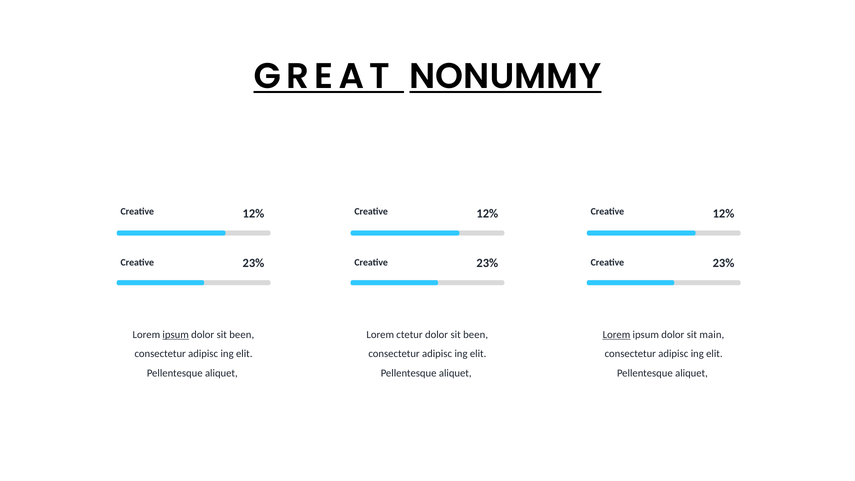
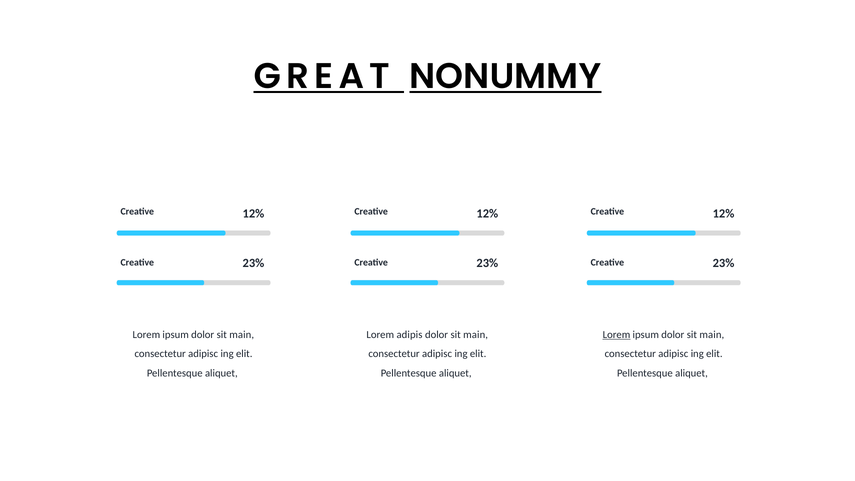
ipsum underline: present -> none (176, 335)
been: been -> main (242, 335)
ctetur: ctetur -> adipis (409, 335)
been: been -> main (476, 335)
